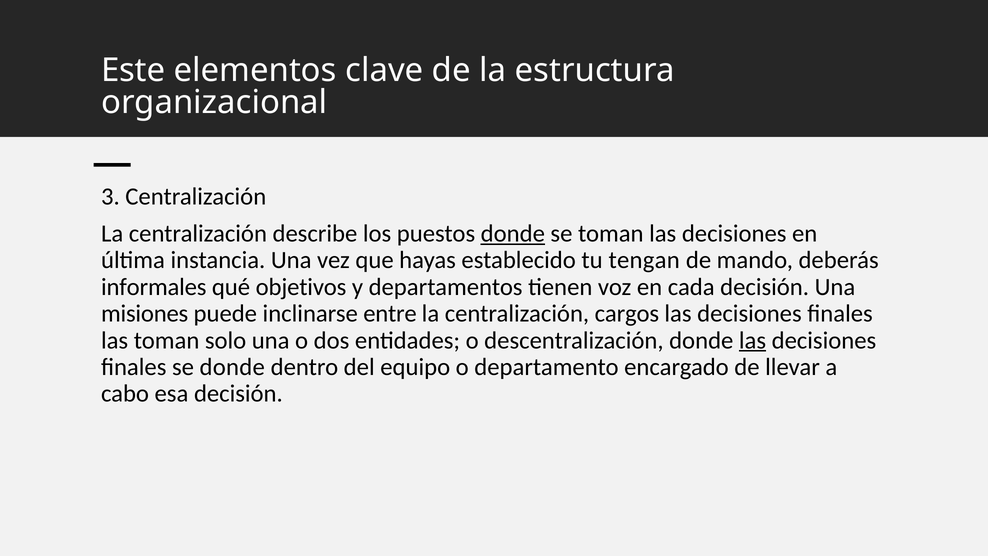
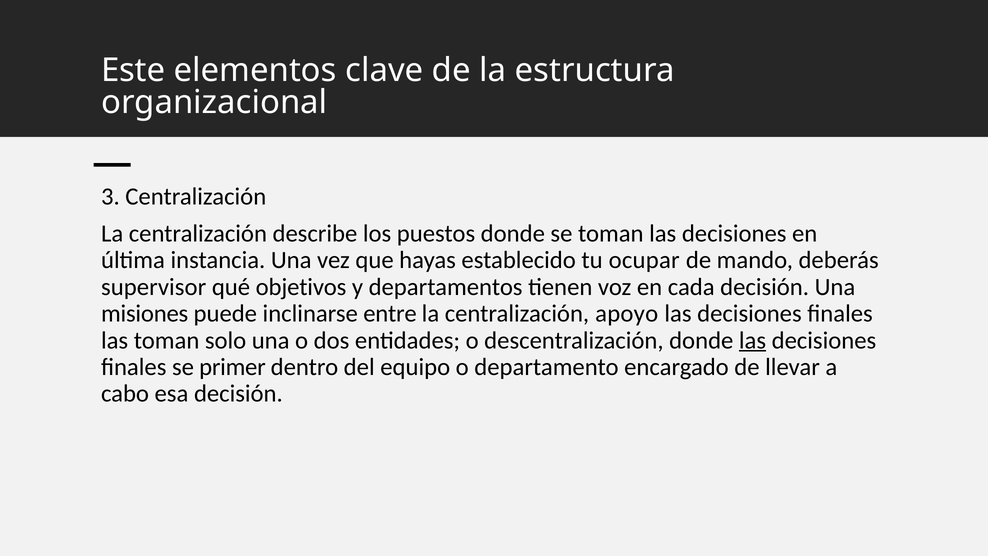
donde underline: present -> none (513, 234)
tengan: tengan -> ocupar (644, 260)
informales: informales -> supervisor (154, 287)
cargos: cargos -> apoyo (627, 314)
se donde: donde -> primer (232, 367)
